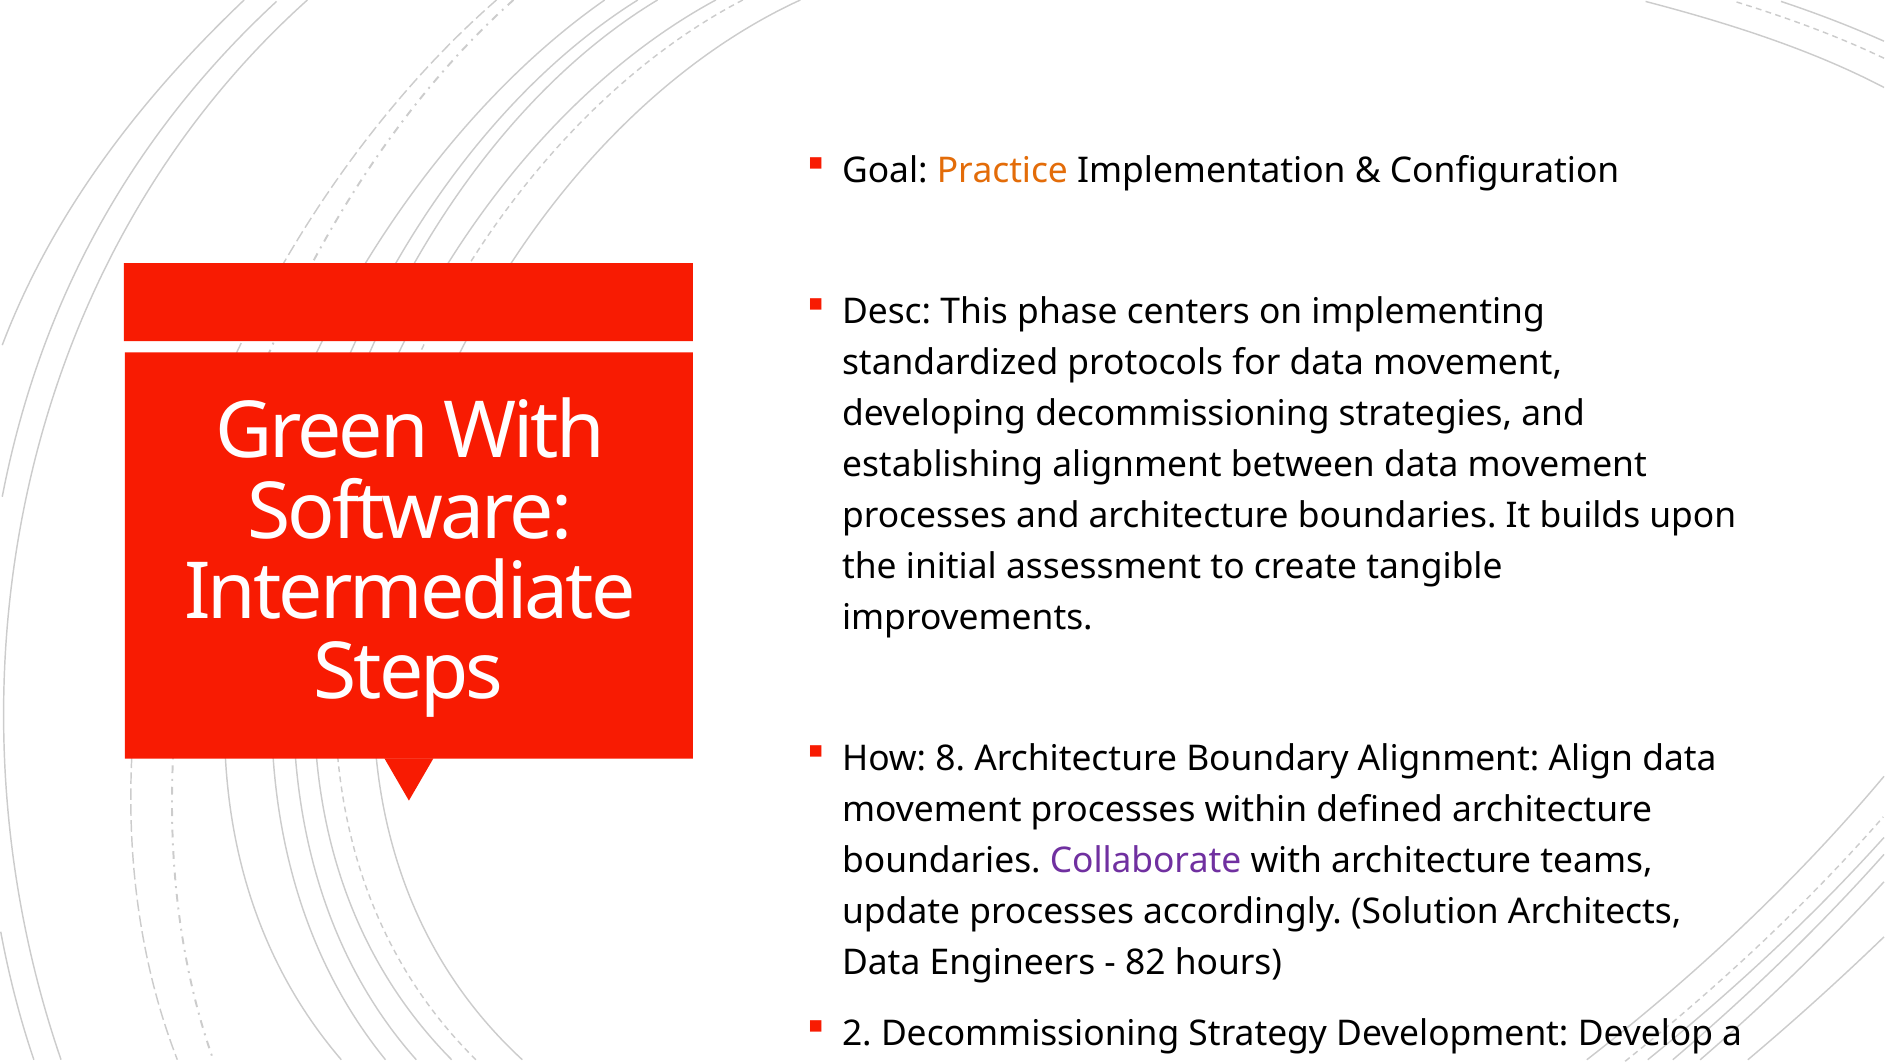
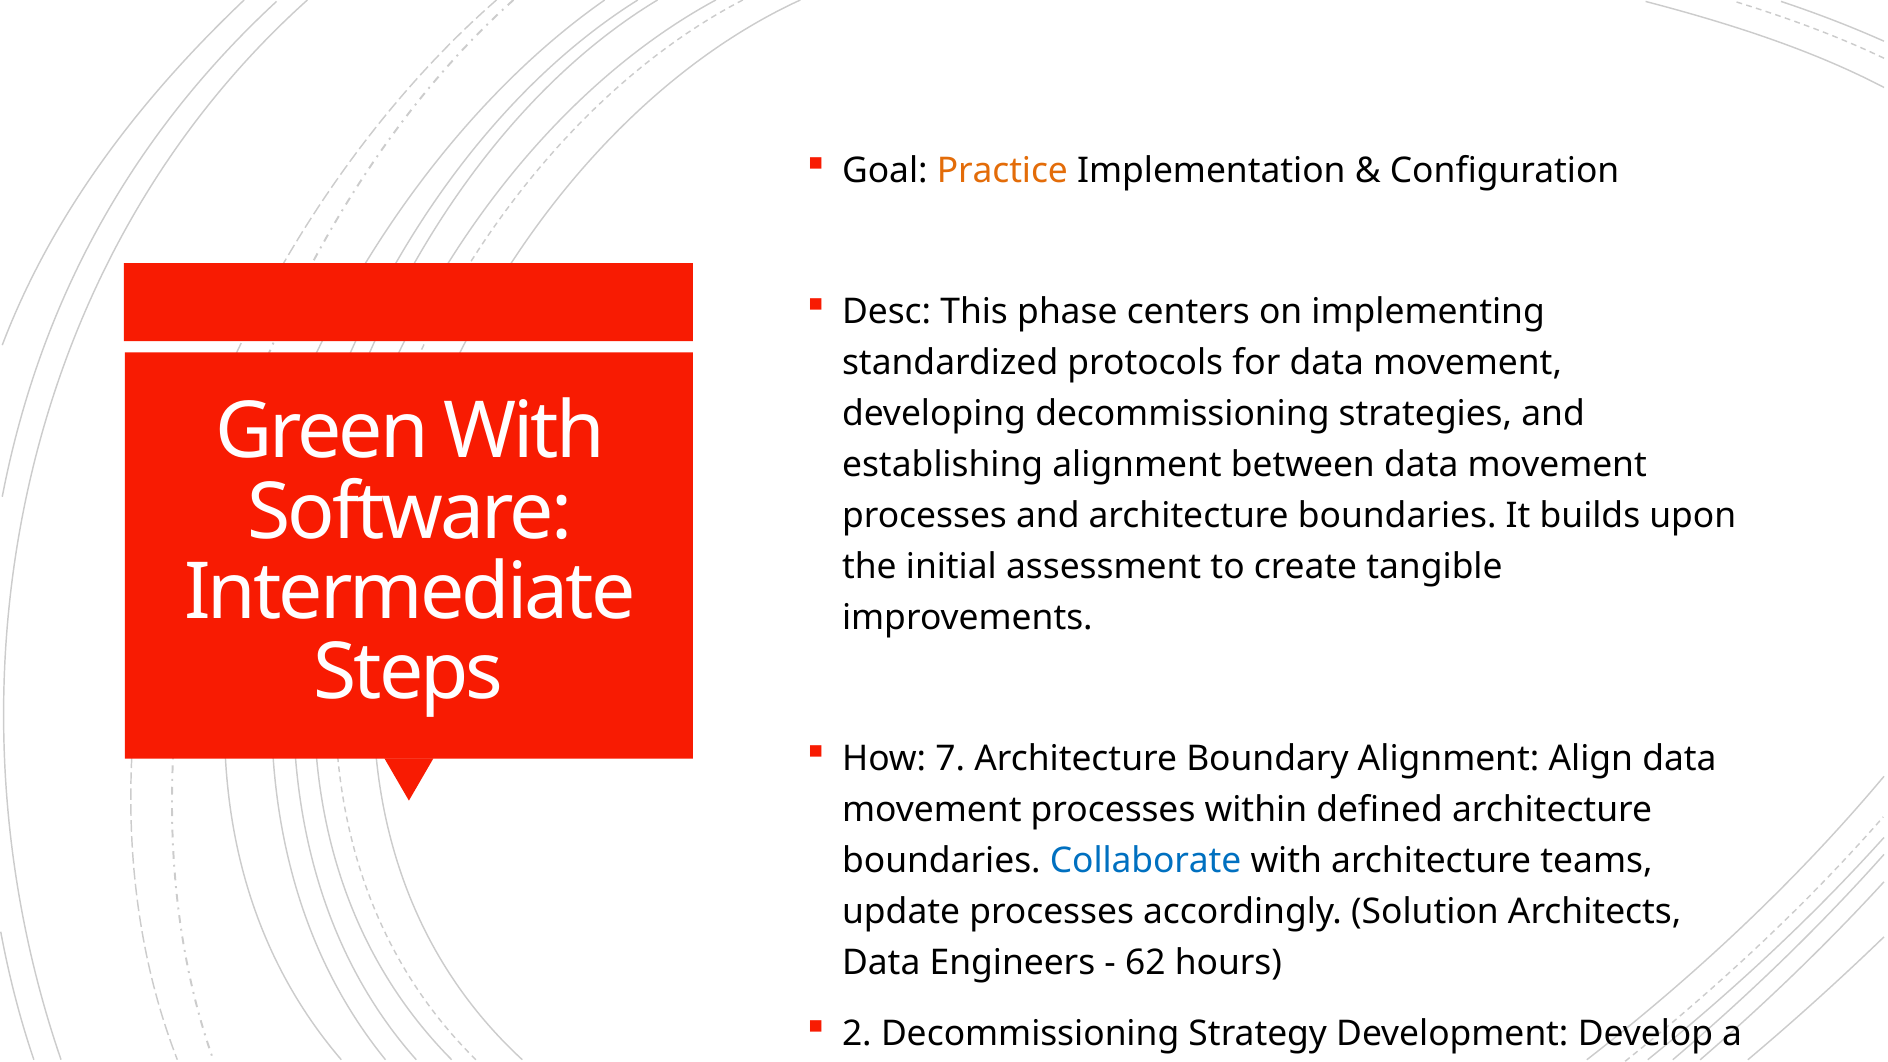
8: 8 -> 7 (950, 759)
Collaborate colour: purple -> blue (1146, 861)
82: 82 -> 62 (1145, 963)
